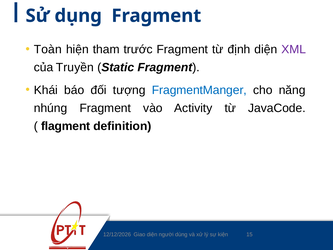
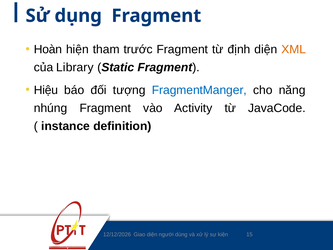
Toàn: Toàn -> Hoàn (48, 49)
XML colour: purple -> orange (294, 49)
Truyền: Truyền -> Library (75, 67)
Khái: Khái -> Hiệu (46, 90)
flagment: flagment -> instance (66, 126)
